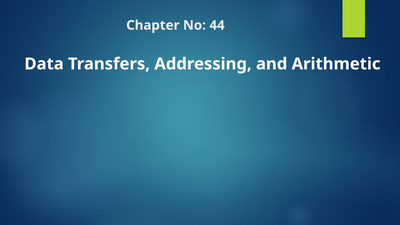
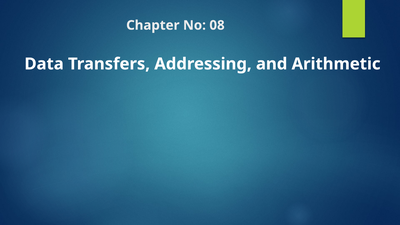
44: 44 -> 08 (217, 25)
